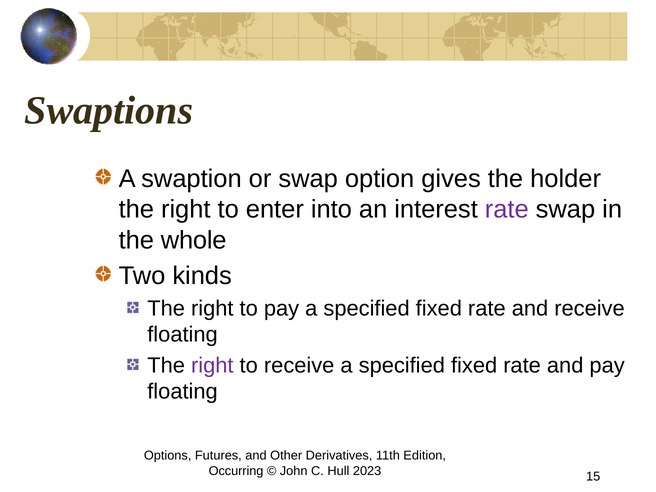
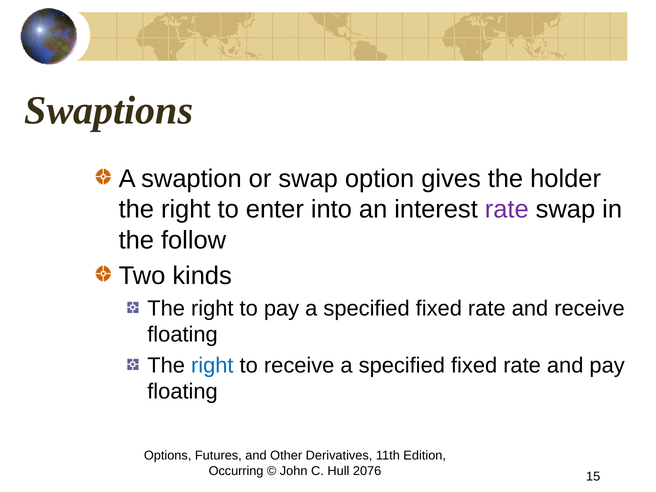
whole: whole -> follow (194, 240)
right colour: purple -> blue (212, 365)
2023: 2023 -> 2076 (367, 471)
